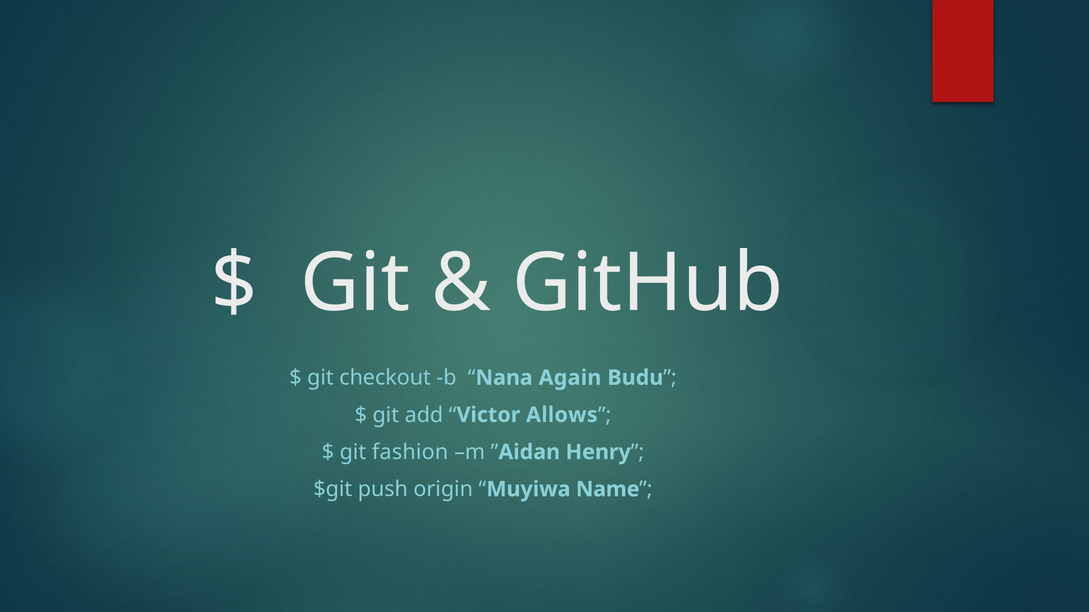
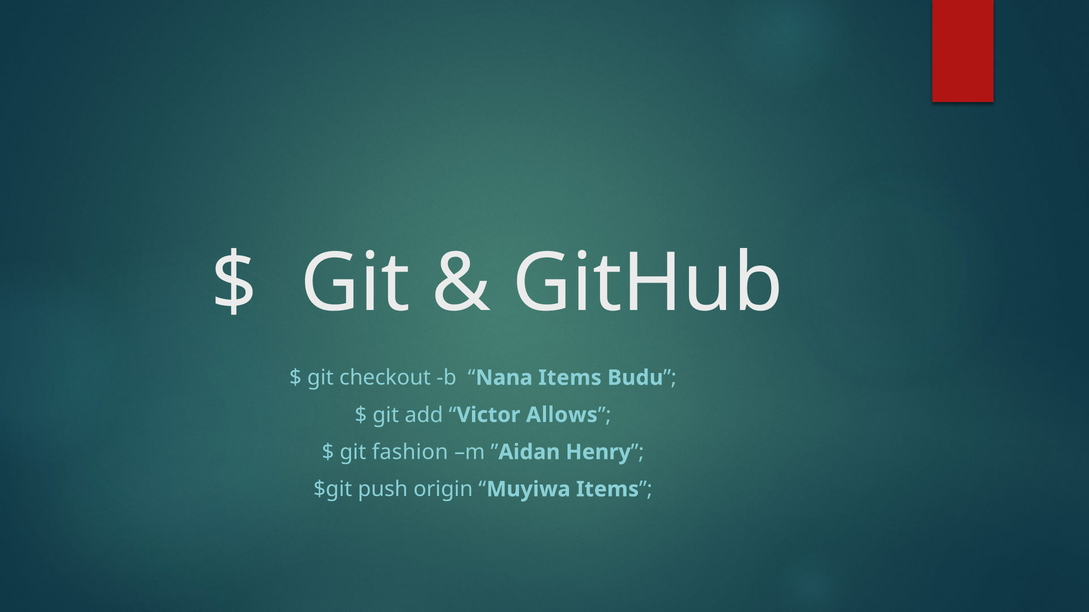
Nana Again: Again -> Items (570, 378)
Muyiwa Name: Name -> Items (608, 490)
